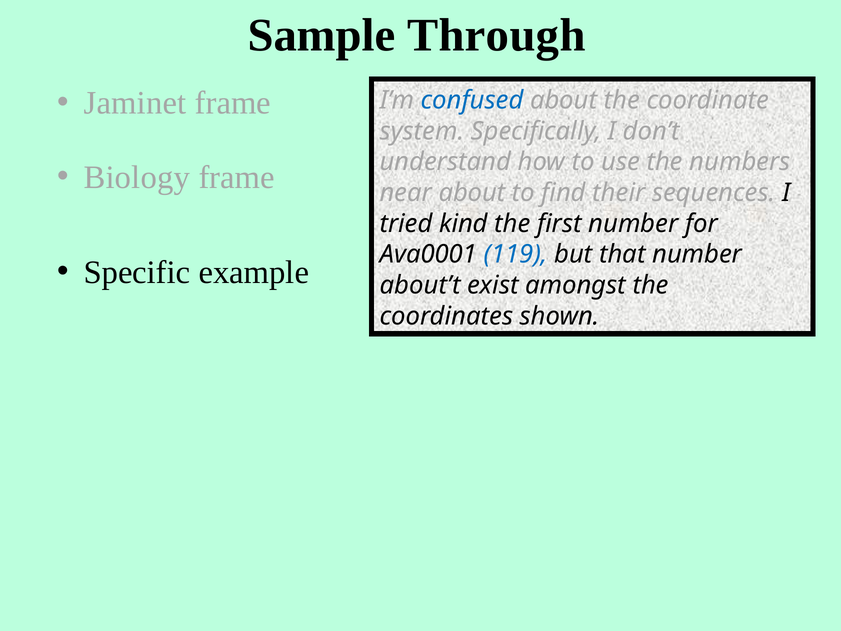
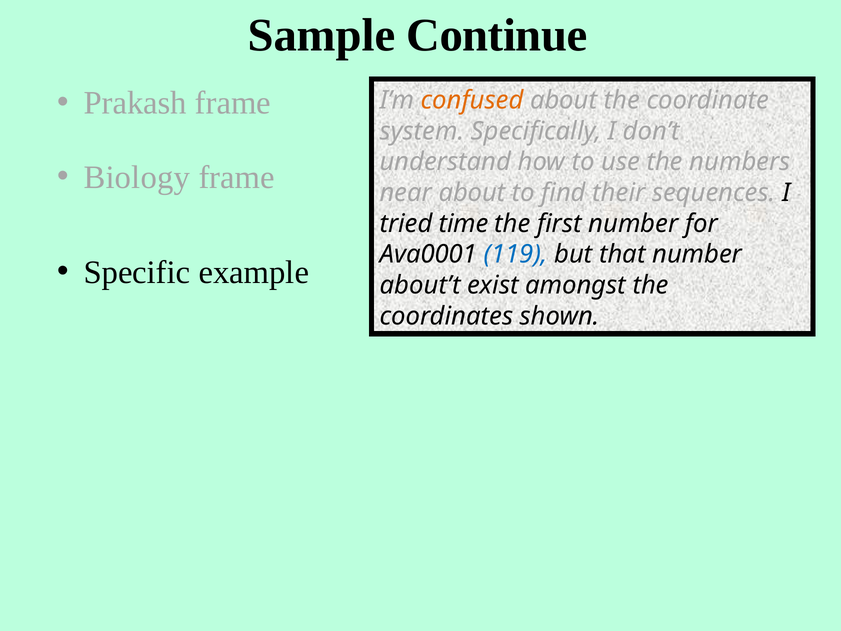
Through: Through -> Continue (497, 35)
Jaminet: Jaminet -> Prakash (135, 103)
confused colour: blue -> orange (472, 100)
kind: kind -> time (464, 224)
